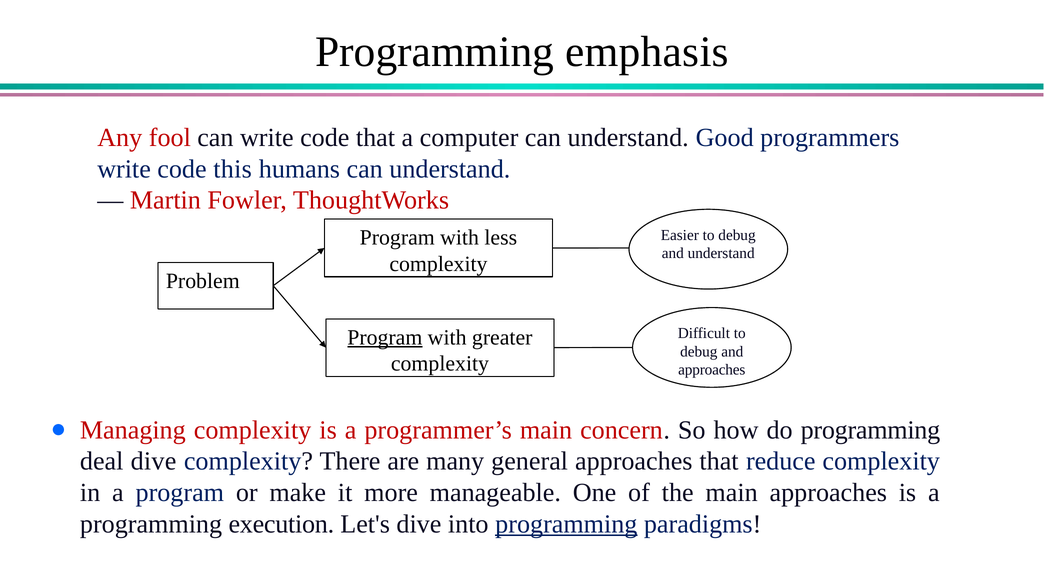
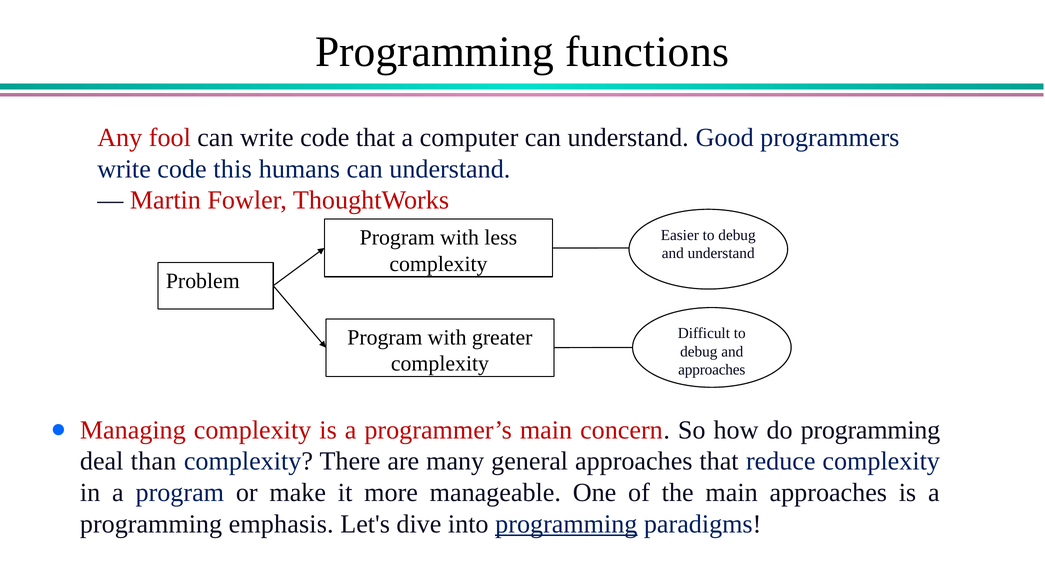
emphasis: emphasis -> functions (647, 52)
Program underline: present -> none (385, 337)
deal dive: dive -> than (154, 461)
execution: execution -> emphasis (281, 524)
